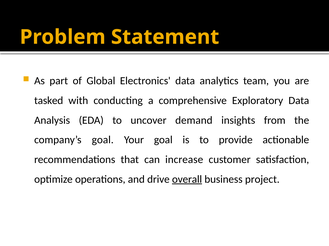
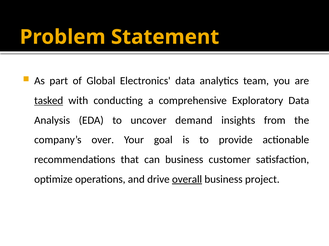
tasked underline: none -> present (49, 101)
company’s goal: goal -> over (103, 140)
can increase: increase -> business (184, 160)
